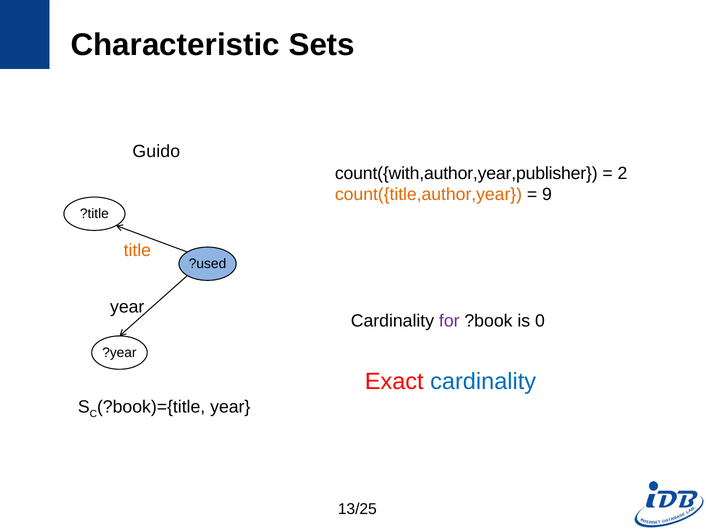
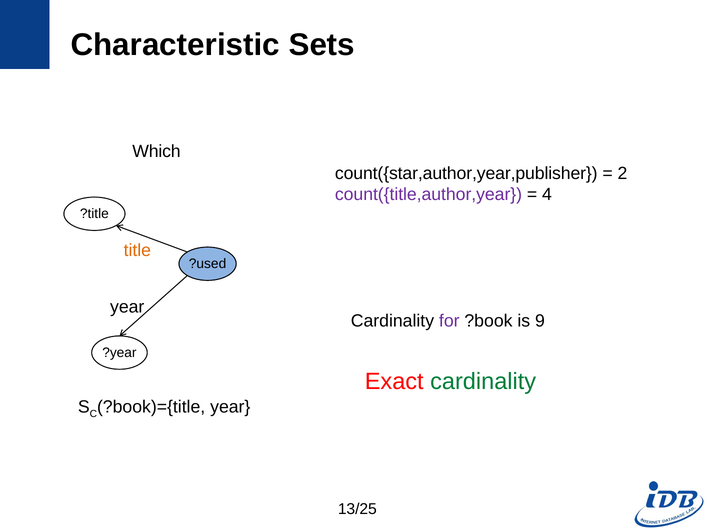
Guido: Guido -> Which (156, 151)
count({with,author,year,publisher: count({with,author,year,publisher -> count({star,author,year,publisher (466, 174)
count({title,author,year colour: orange -> purple (428, 195)
9: 9 -> 4 (547, 195)
0: 0 -> 9 (540, 321)
cardinality colour: blue -> green (483, 382)
